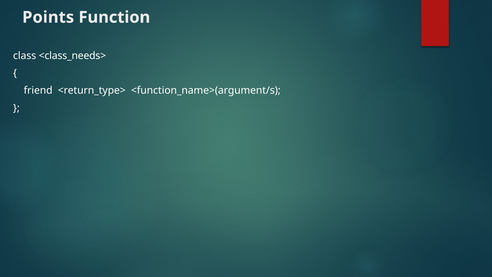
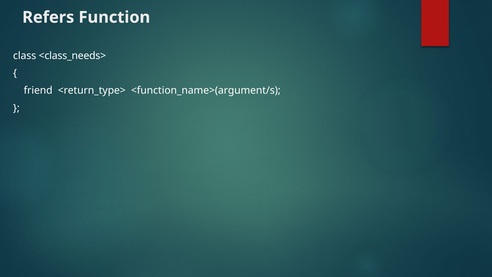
Points: Points -> Refers (48, 17)
